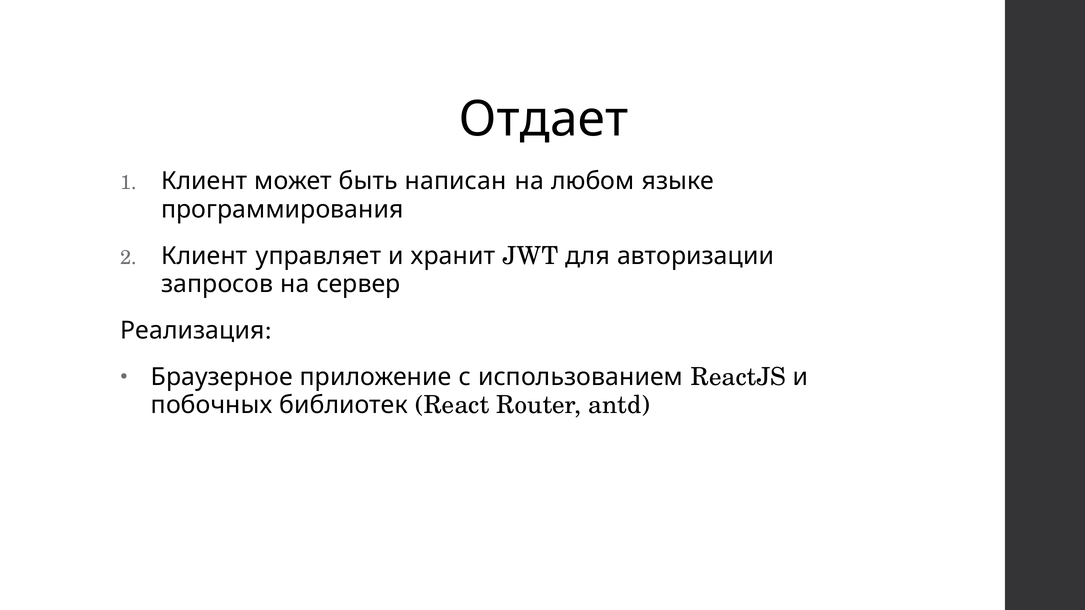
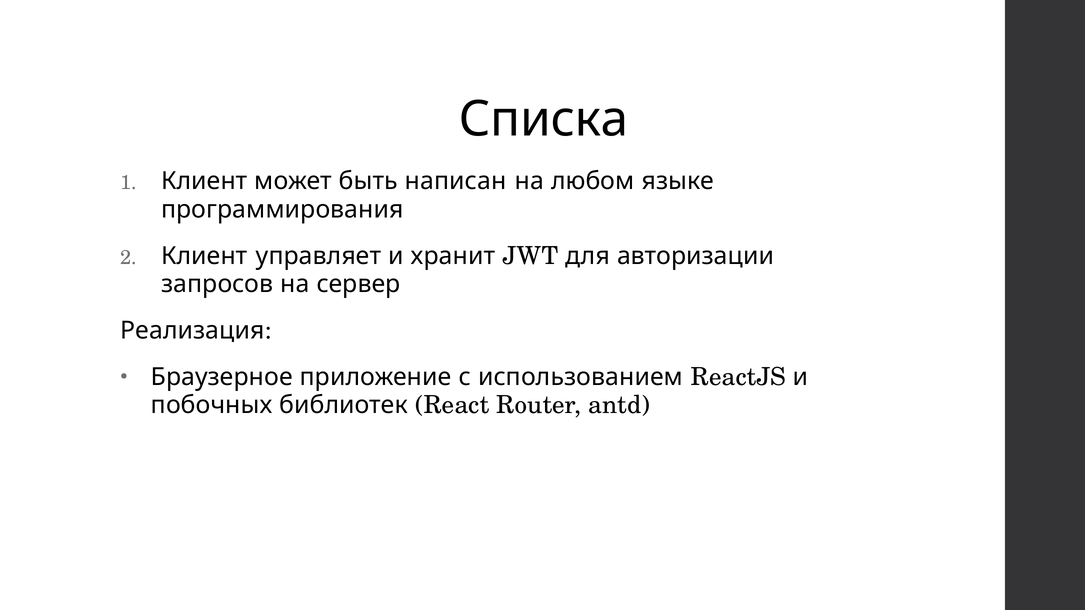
Отдает: Отдает -> Списка (544, 119)
